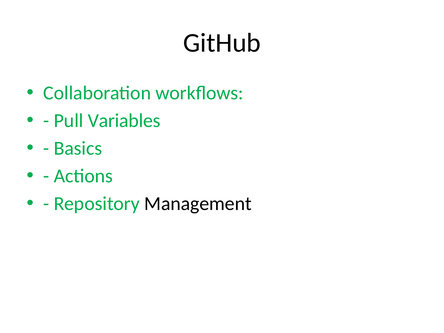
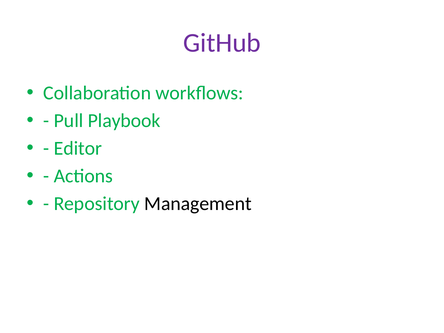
GitHub colour: black -> purple (222, 43)
Variables: Variables -> Playbook (124, 121)
Basics: Basics -> Editor (78, 148)
